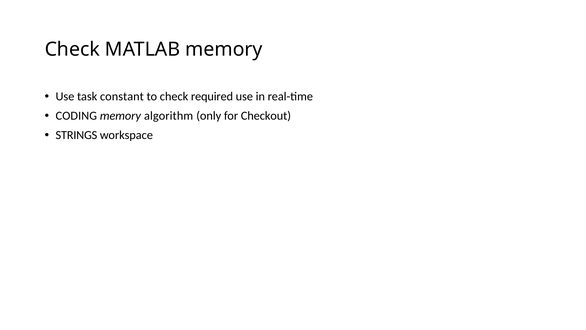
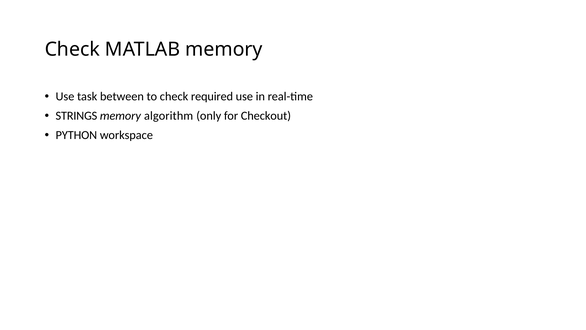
constant: constant -> between (122, 96)
CODING: CODING -> STRINGS (76, 116)
STRINGS: STRINGS -> PYTHON (76, 135)
